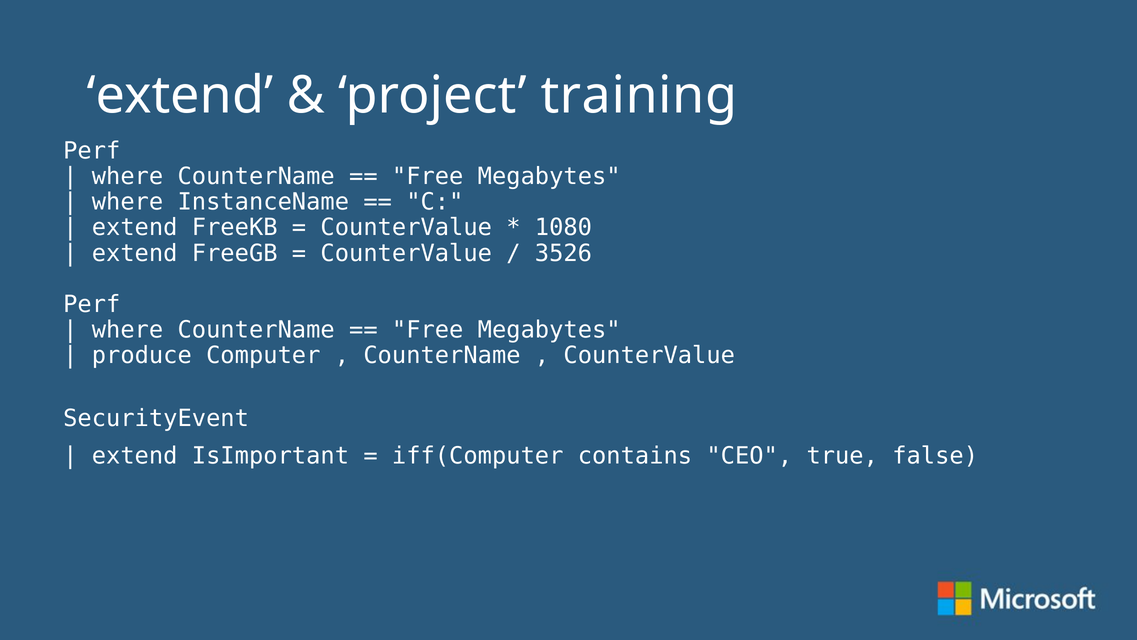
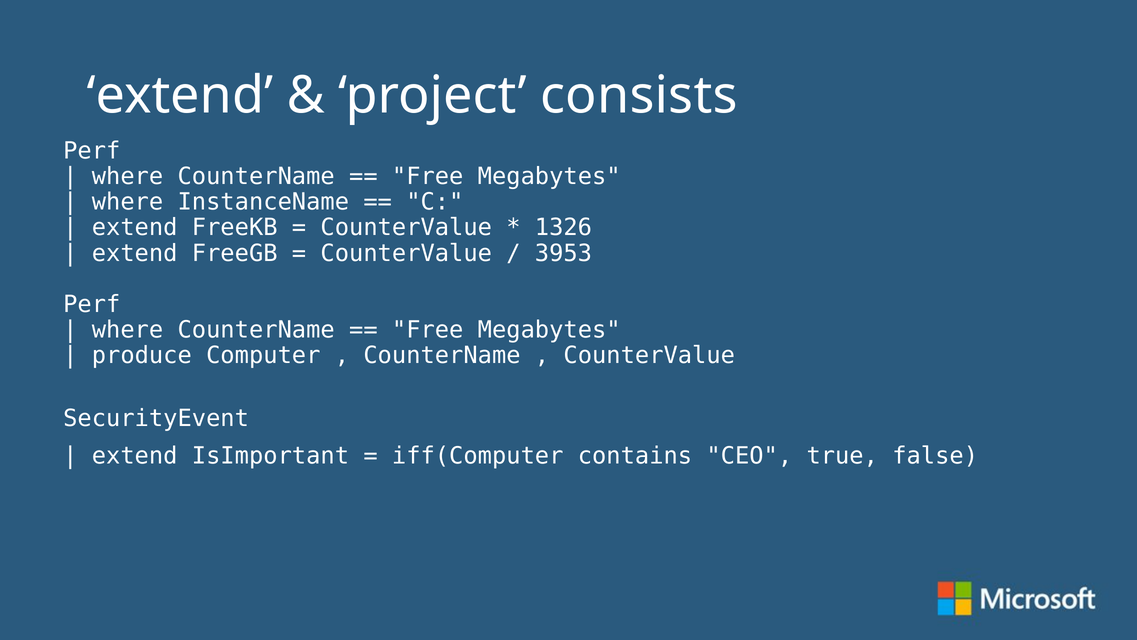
training: training -> consists (639, 96)
1080: 1080 -> 1326 (563, 227)
3526: 3526 -> 3953 (563, 253)
